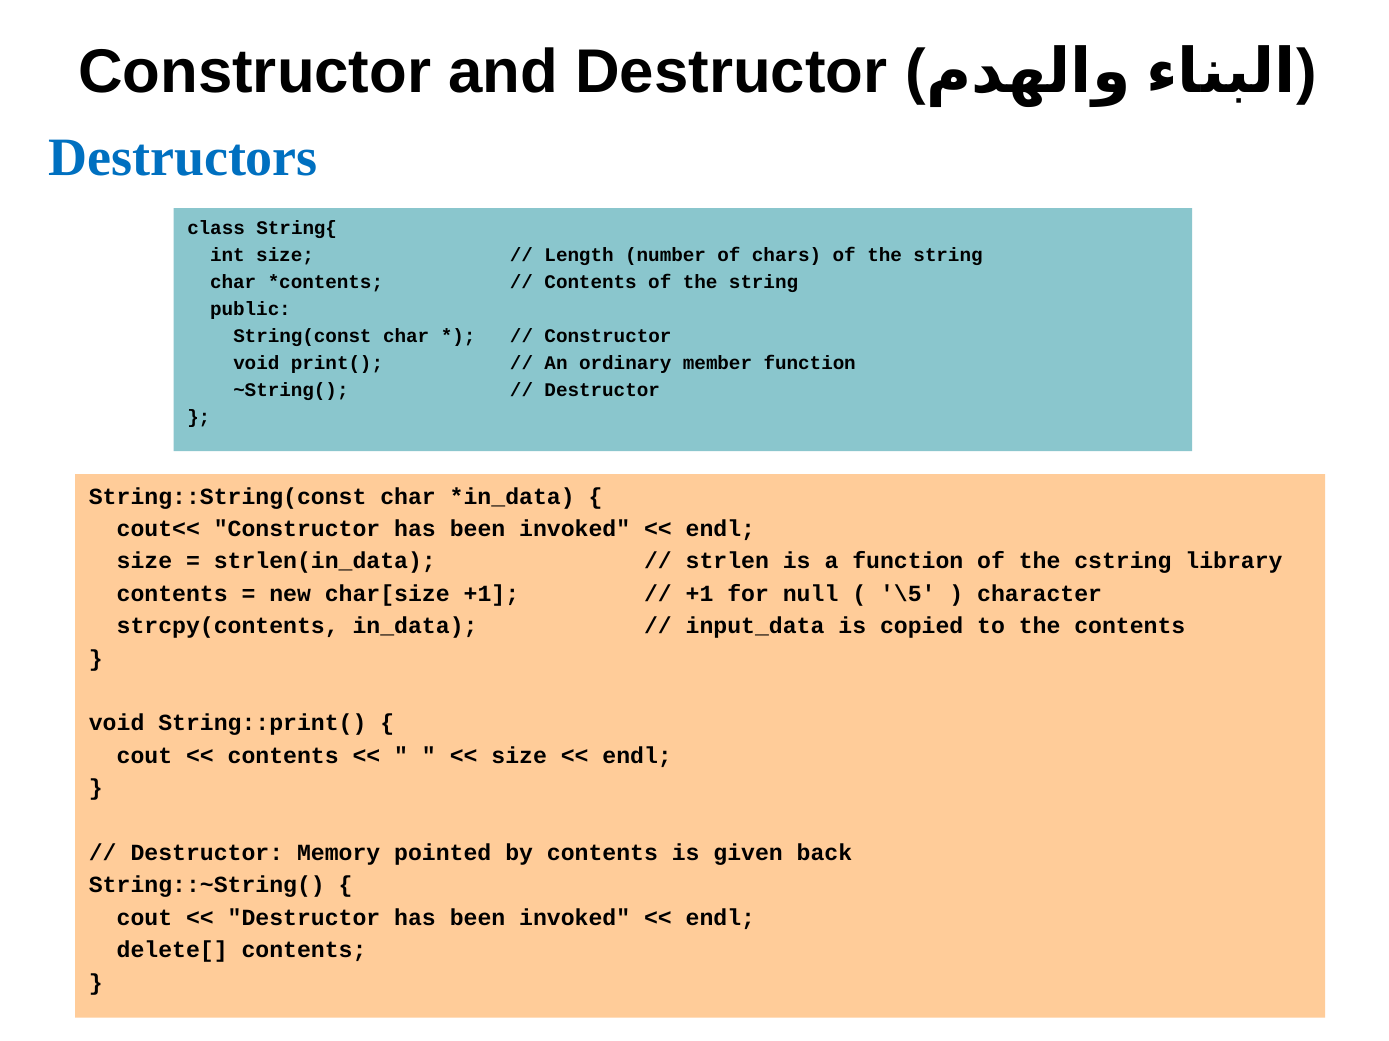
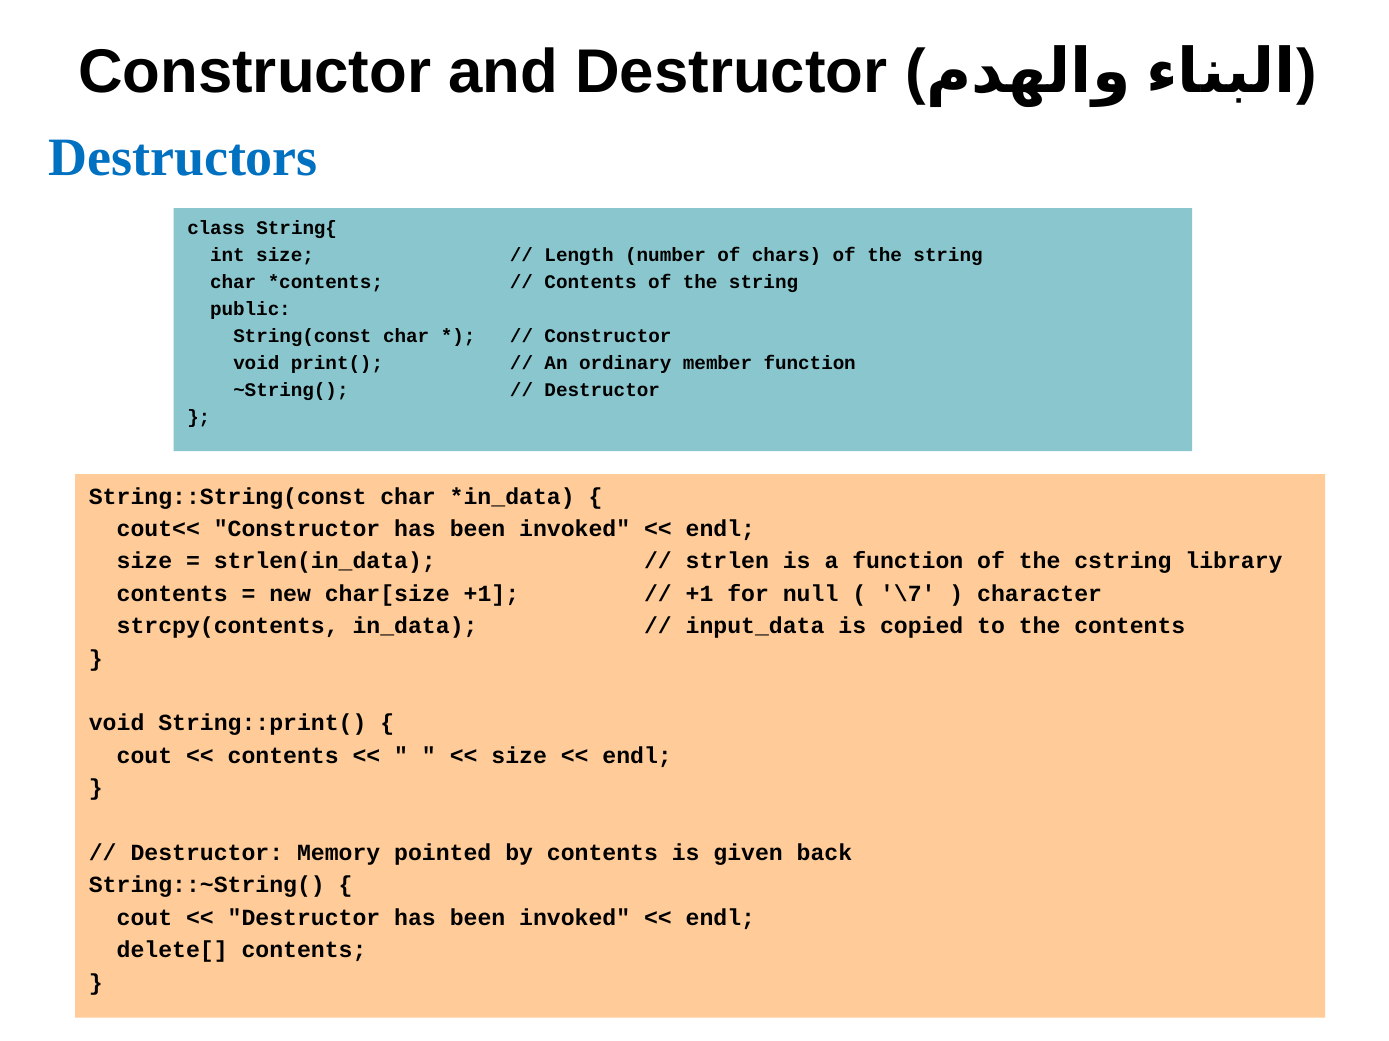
\5: \5 -> \7 (908, 594)
